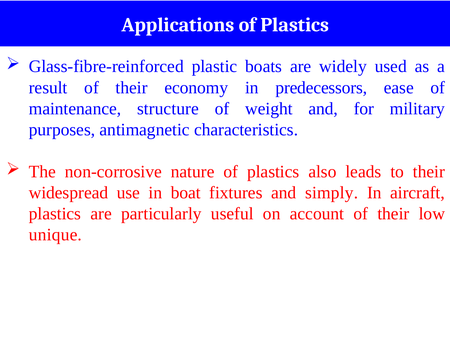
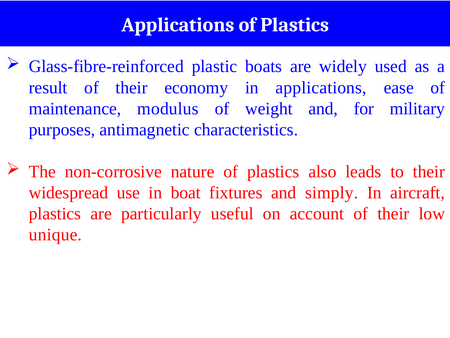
in predecessors: predecessors -> applications (321, 87)
structure: structure -> modulus (168, 108)
